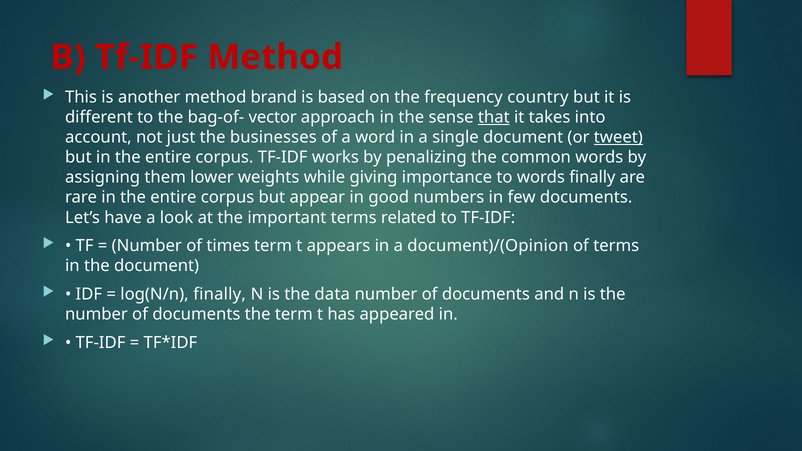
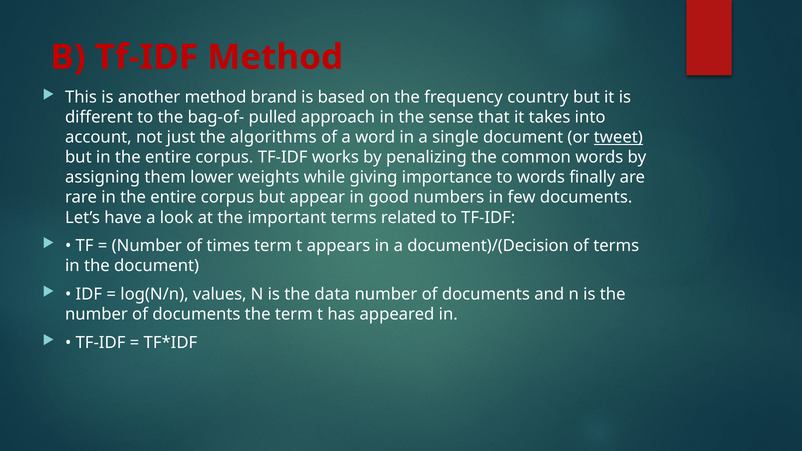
vector: vector -> pulled (273, 117)
that underline: present -> none (494, 117)
businesses: businesses -> algorithms (273, 137)
document)/(Opinion: document)/(Opinion -> document)/(Decision (488, 246)
log(N/n finally: finally -> values (220, 294)
